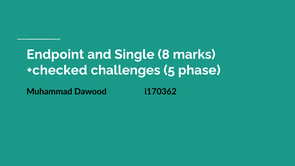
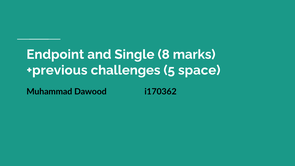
+checked: +checked -> +previous (57, 70)
phase: phase -> space (199, 70)
